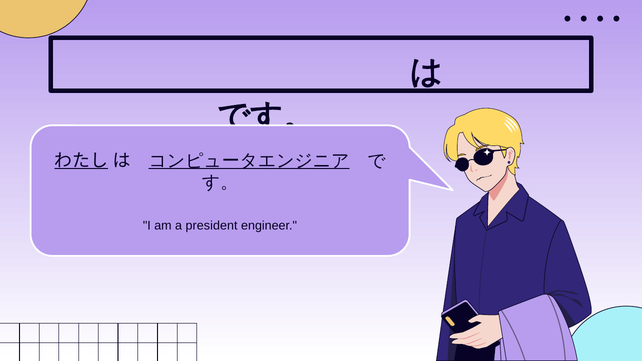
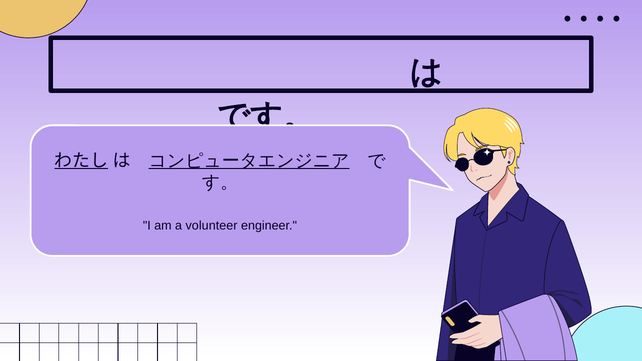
president: president -> volunteer (212, 226)
